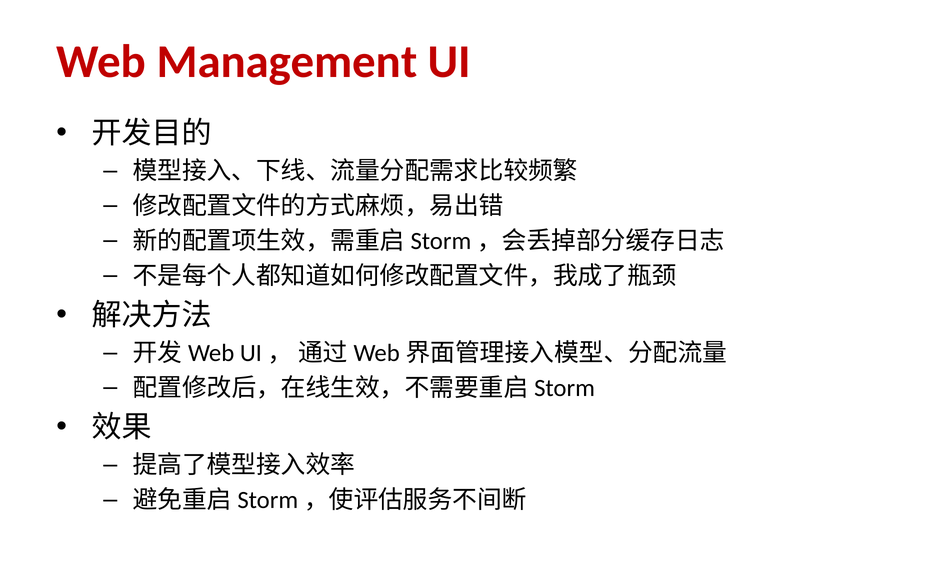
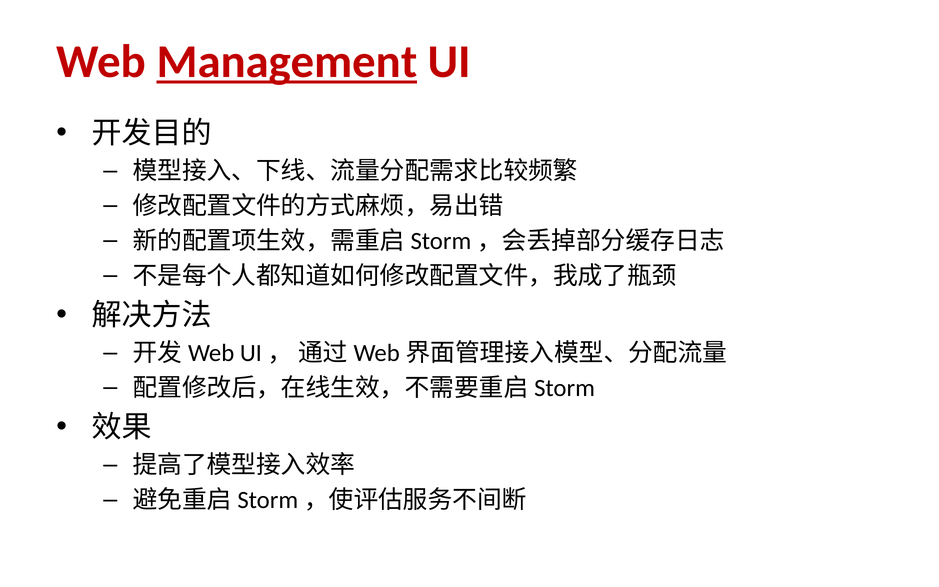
Management underline: none -> present (287, 62)
